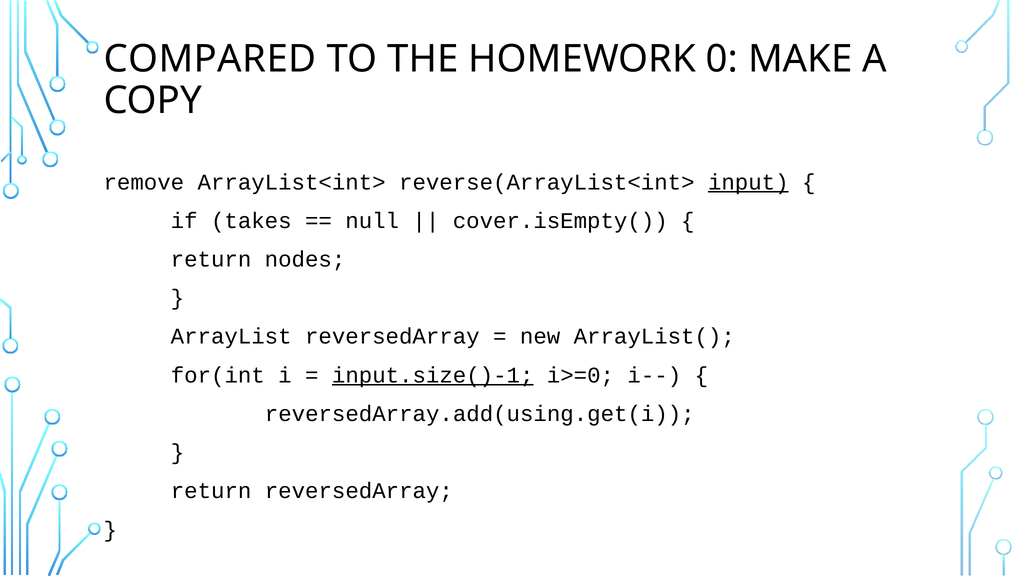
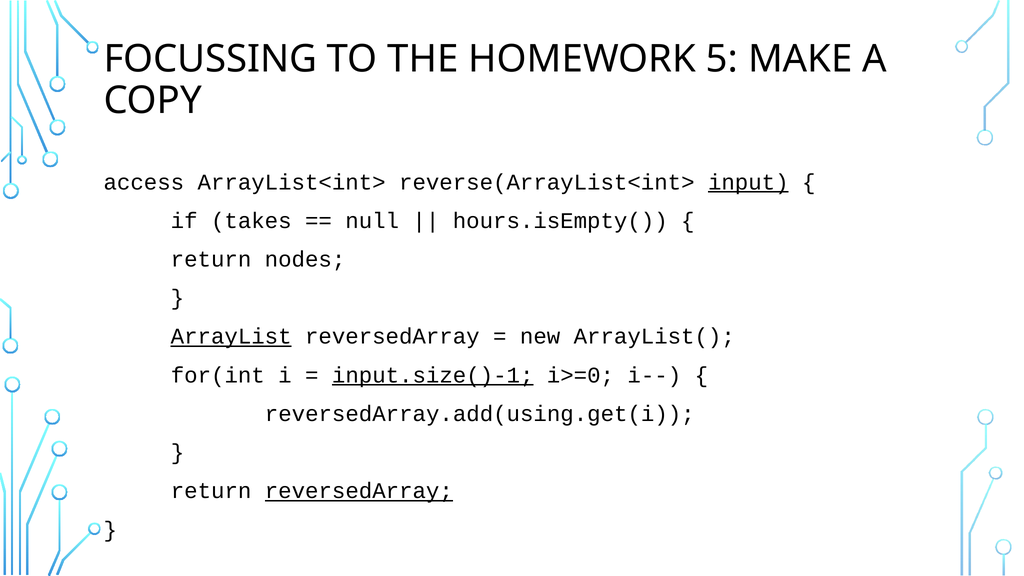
COMPARED: COMPARED -> FOCUSSING (210, 59)
0: 0 -> 5 (722, 59)
remove: remove -> access (144, 182)
cover.isEmpty(: cover.isEmpty( -> hours.isEmpty( (560, 221)
ArrayList underline: none -> present (231, 337)
reversedArray underline: none -> present (359, 491)
